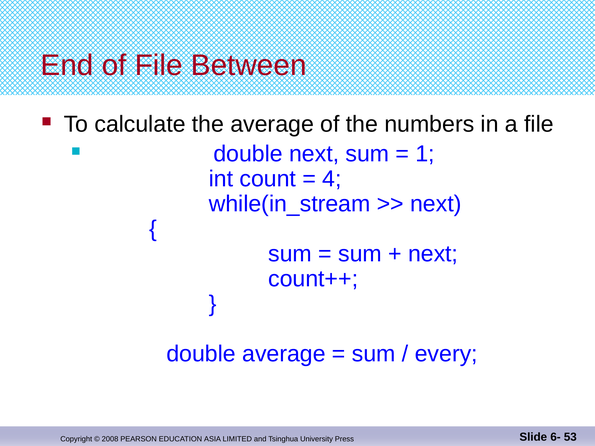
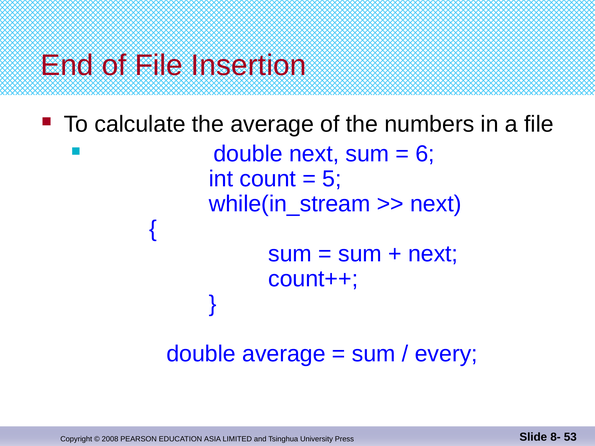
Between: Between -> Insertion (249, 66)
1: 1 -> 6 (425, 154)
4: 4 -> 5 (332, 179)
6-: 6- -> 8- (555, 437)
